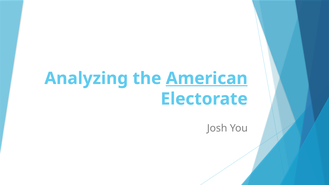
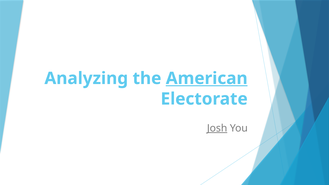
Josh underline: none -> present (217, 128)
